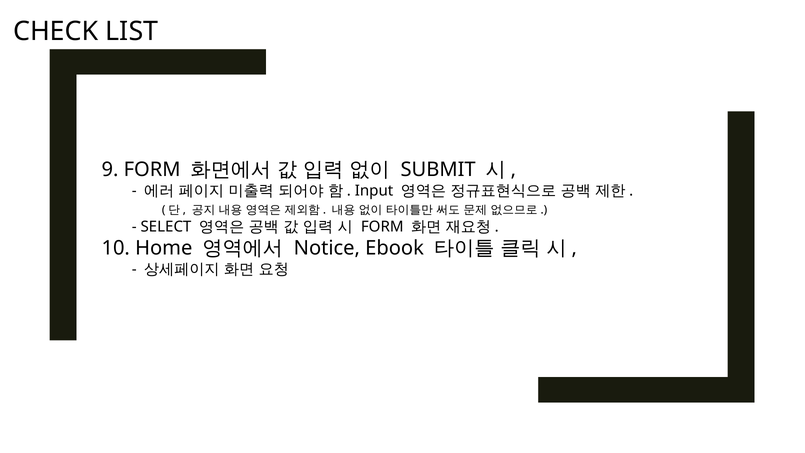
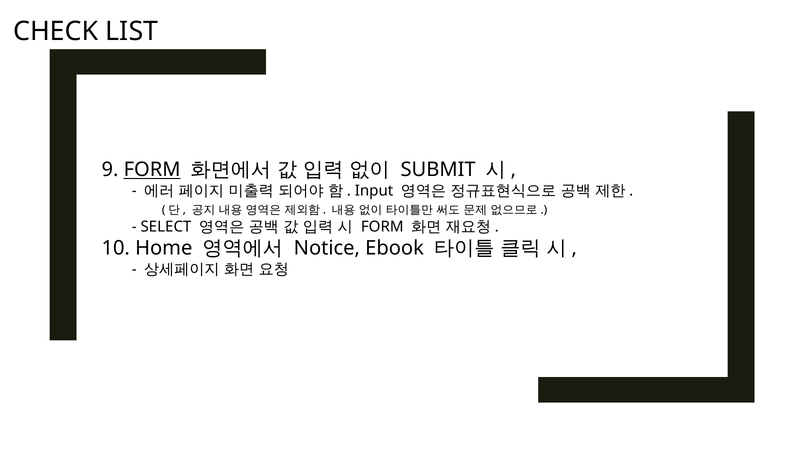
FORM underline: none -> present (152, 170)
